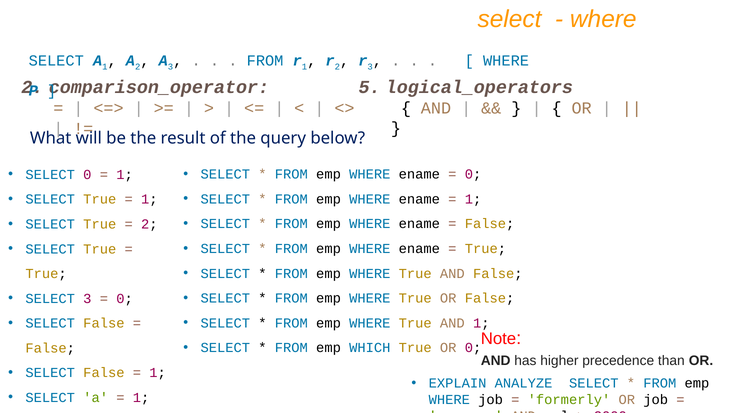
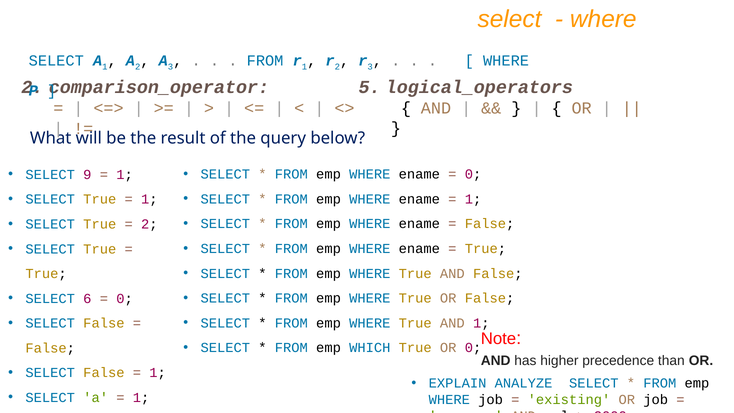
SELECT 0: 0 -> 9 (87, 175)
SELECT 3: 3 -> 6 (87, 298)
formerly: formerly -> existing (569, 400)
